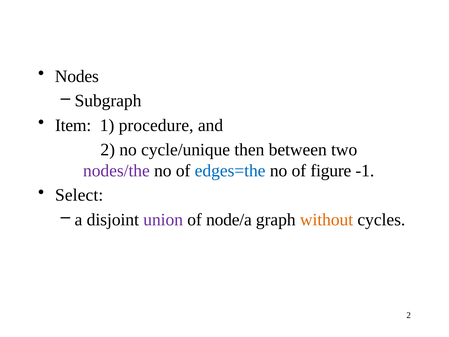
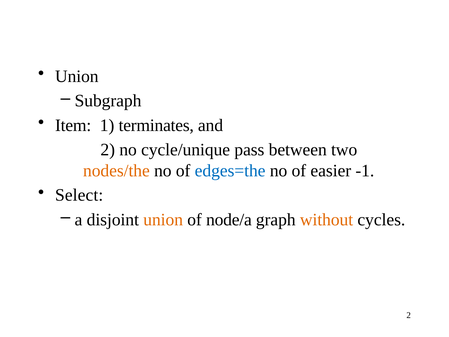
Nodes: Nodes -> Union (77, 76)
procedure: procedure -> terminates (156, 125)
then: then -> pass (249, 150)
nodes/the colour: purple -> orange (116, 171)
figure: figure -> easier (331, 171)
union colour: purple -> orange (163, 220)
